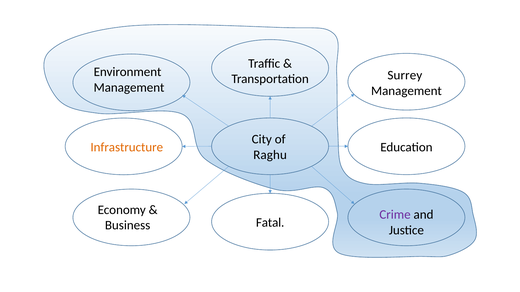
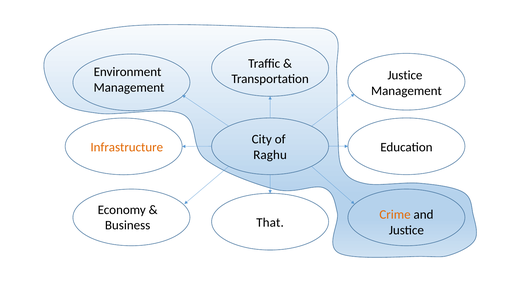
Transportation Surrey: Surrey -> Justice (405, 75)
Crime colour: purple -> orange (395, 215)
Fatal: Fatal -> That (270, 223)
